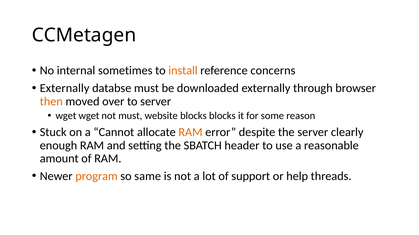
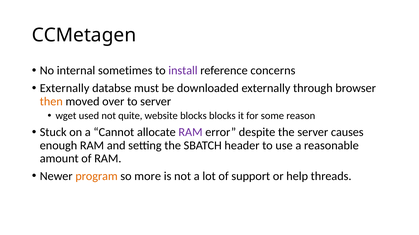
install colour: orange -> purple (183, 71)
wget wget: wget -> used (89, 116)
not must: must -> quite (130, 116)
RAM colour: orange -> purple (191, 133)
clearly: clearly -> causes (347, 133)
same: same -> more (148, 177)
